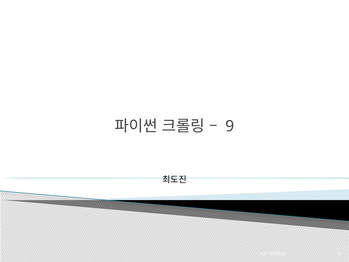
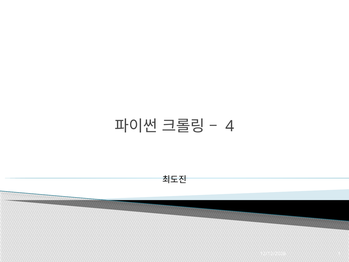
9: 9 -> 4 (230, 126)
